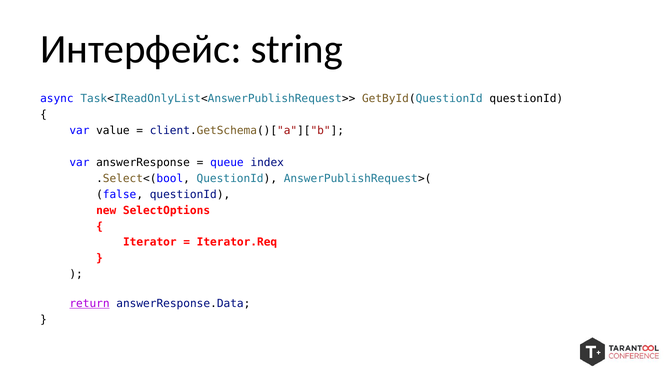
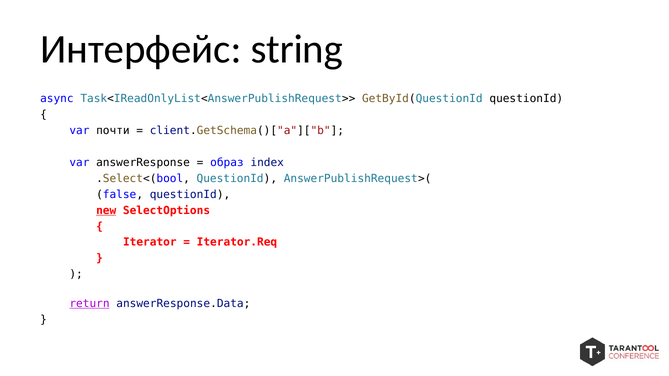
value: value -> почти (113, 131)
queue: queue -> образ (227, 163)
new underline: none -> present (106, 211)
